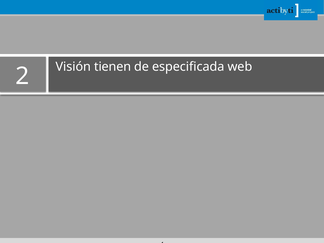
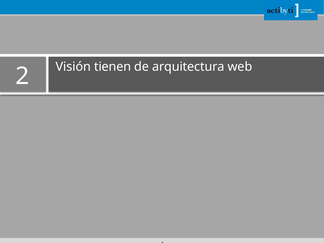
especificada: especificada -> arquitectura (188, 67)
